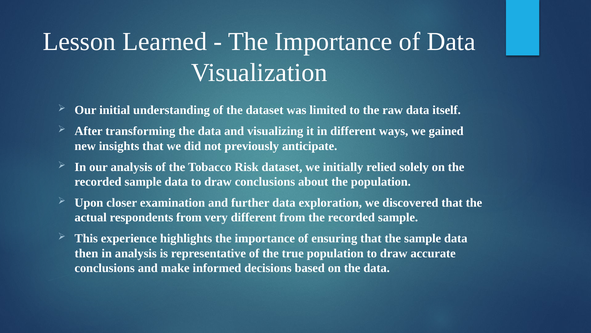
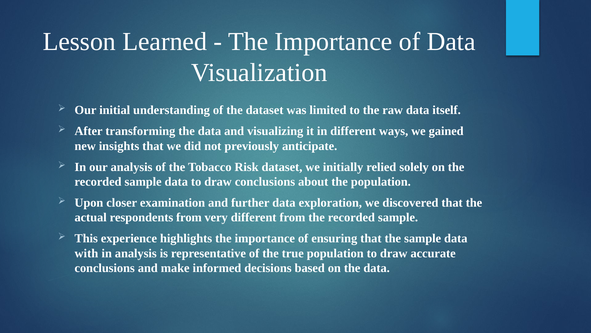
then: then -> with (86, 253)
